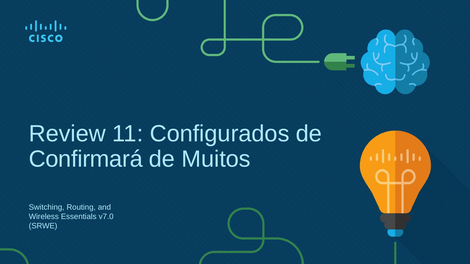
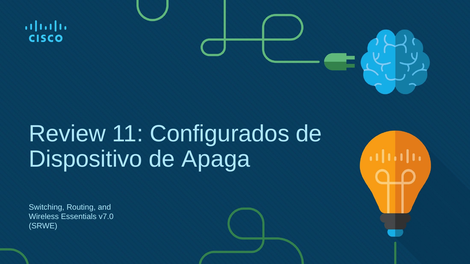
Confirmará: Confirmará -> Dispositivo (86, 159)
Muitos: Muitos -> Apaga (216, 159)
